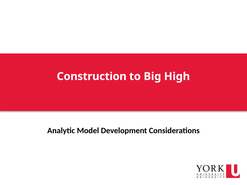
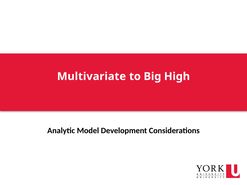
Construction: Construction -> Multivariate (92, 77)
